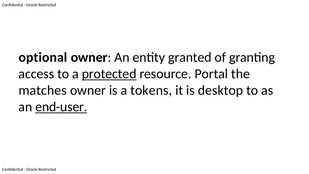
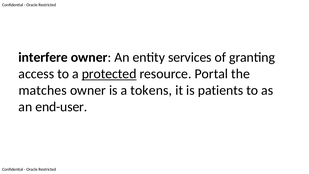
optional: optional -> interfere (43, 57)
granted: granted -> services (190, 57)
desktop: desktop -> patients (221, 90)
end-user underline: present -> none (61, 107)
